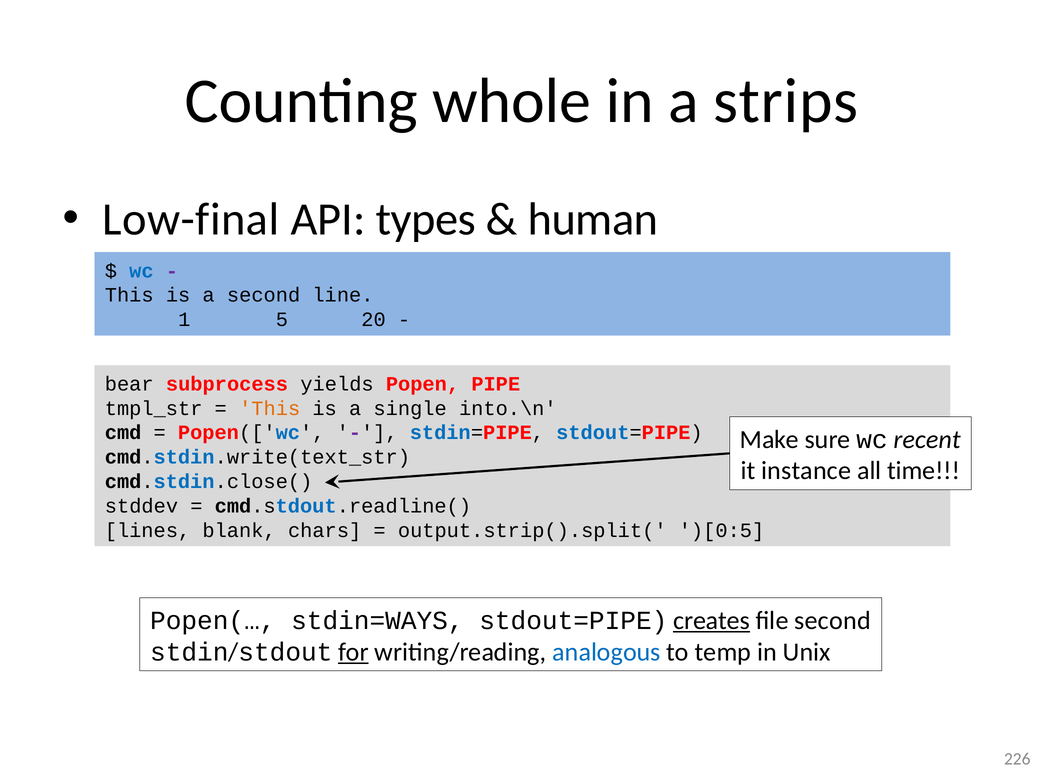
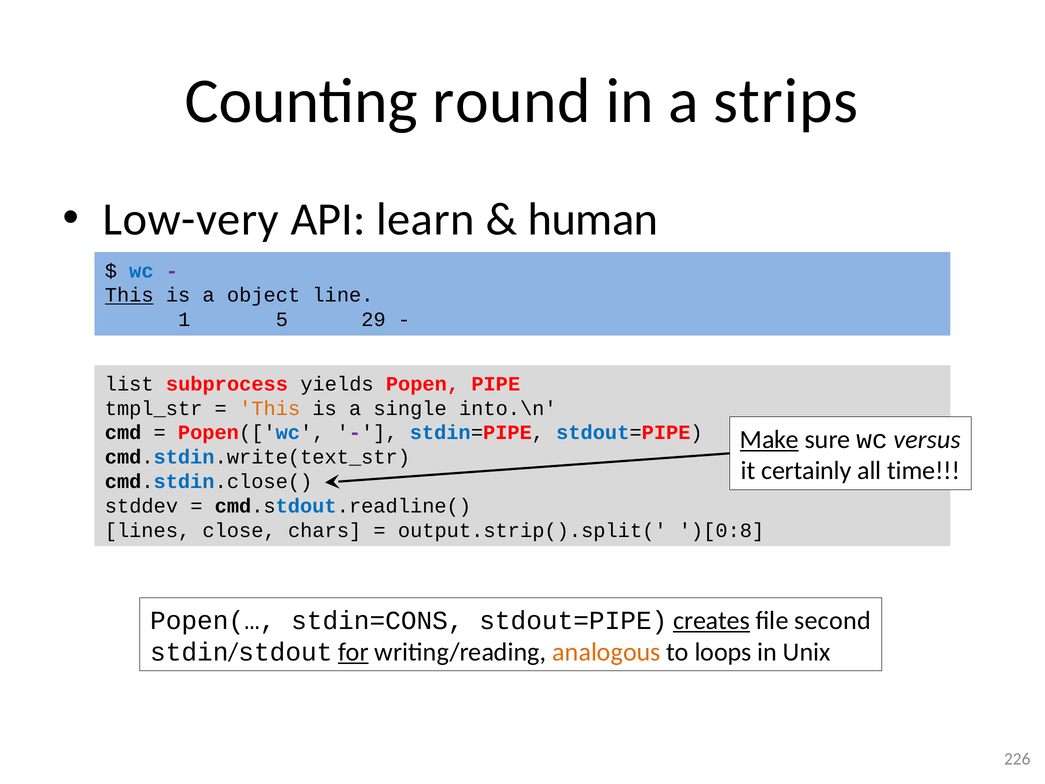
whole: whole -> round (512, 101)
Low-final: Low-final -> Low-very (191, 219)
types: types -> learn (425, 219)
This underline: none -> present (129, 295)
a second: second -> object (264, 295)
20: 20 -> 29 (374, 320)
bear: bear -> list (129, 384)
Make underline: none -> present (769, 439)
recent: recent -> versus (927, 439)
instance: instance -> certainly (806, 471)
blank: blank -> close (239, 530)
)[0:5: )[0:5 -> )[0:8 (722, 530)
stdin=WAYS: stdin=WAYS -> stdin=CONS (377, 620)
analogous colour: blue -> orange (607, 652)
temp: temp -> loops (723, 652)
